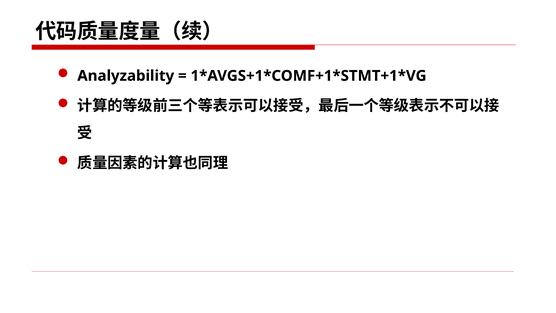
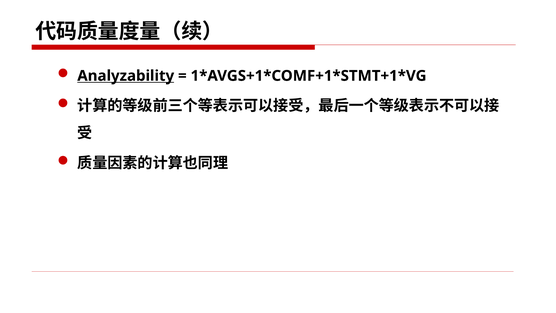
Analyzability underline: none -> present (126, 76)
